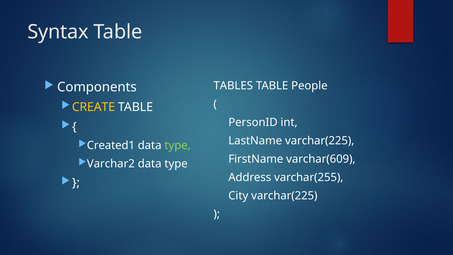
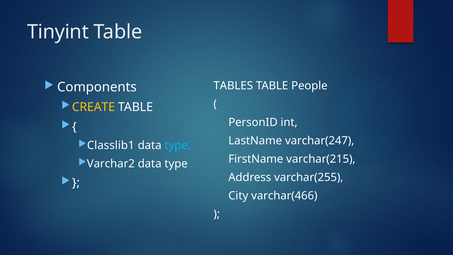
Syntax: Syntax -> Tinyint (58, 32)
LastName varchar(225: varchar(225 -> varchar(247 (320, 141)
Created1: Created1 -> Classlib1 (111, 145)
type colour: light green -> light blue (178, 145)
varchar(609: varchar(609 -> varchar(215 (321, 159)
City varchar(225: varchar(225 -> varchar(466 (284, 196)
